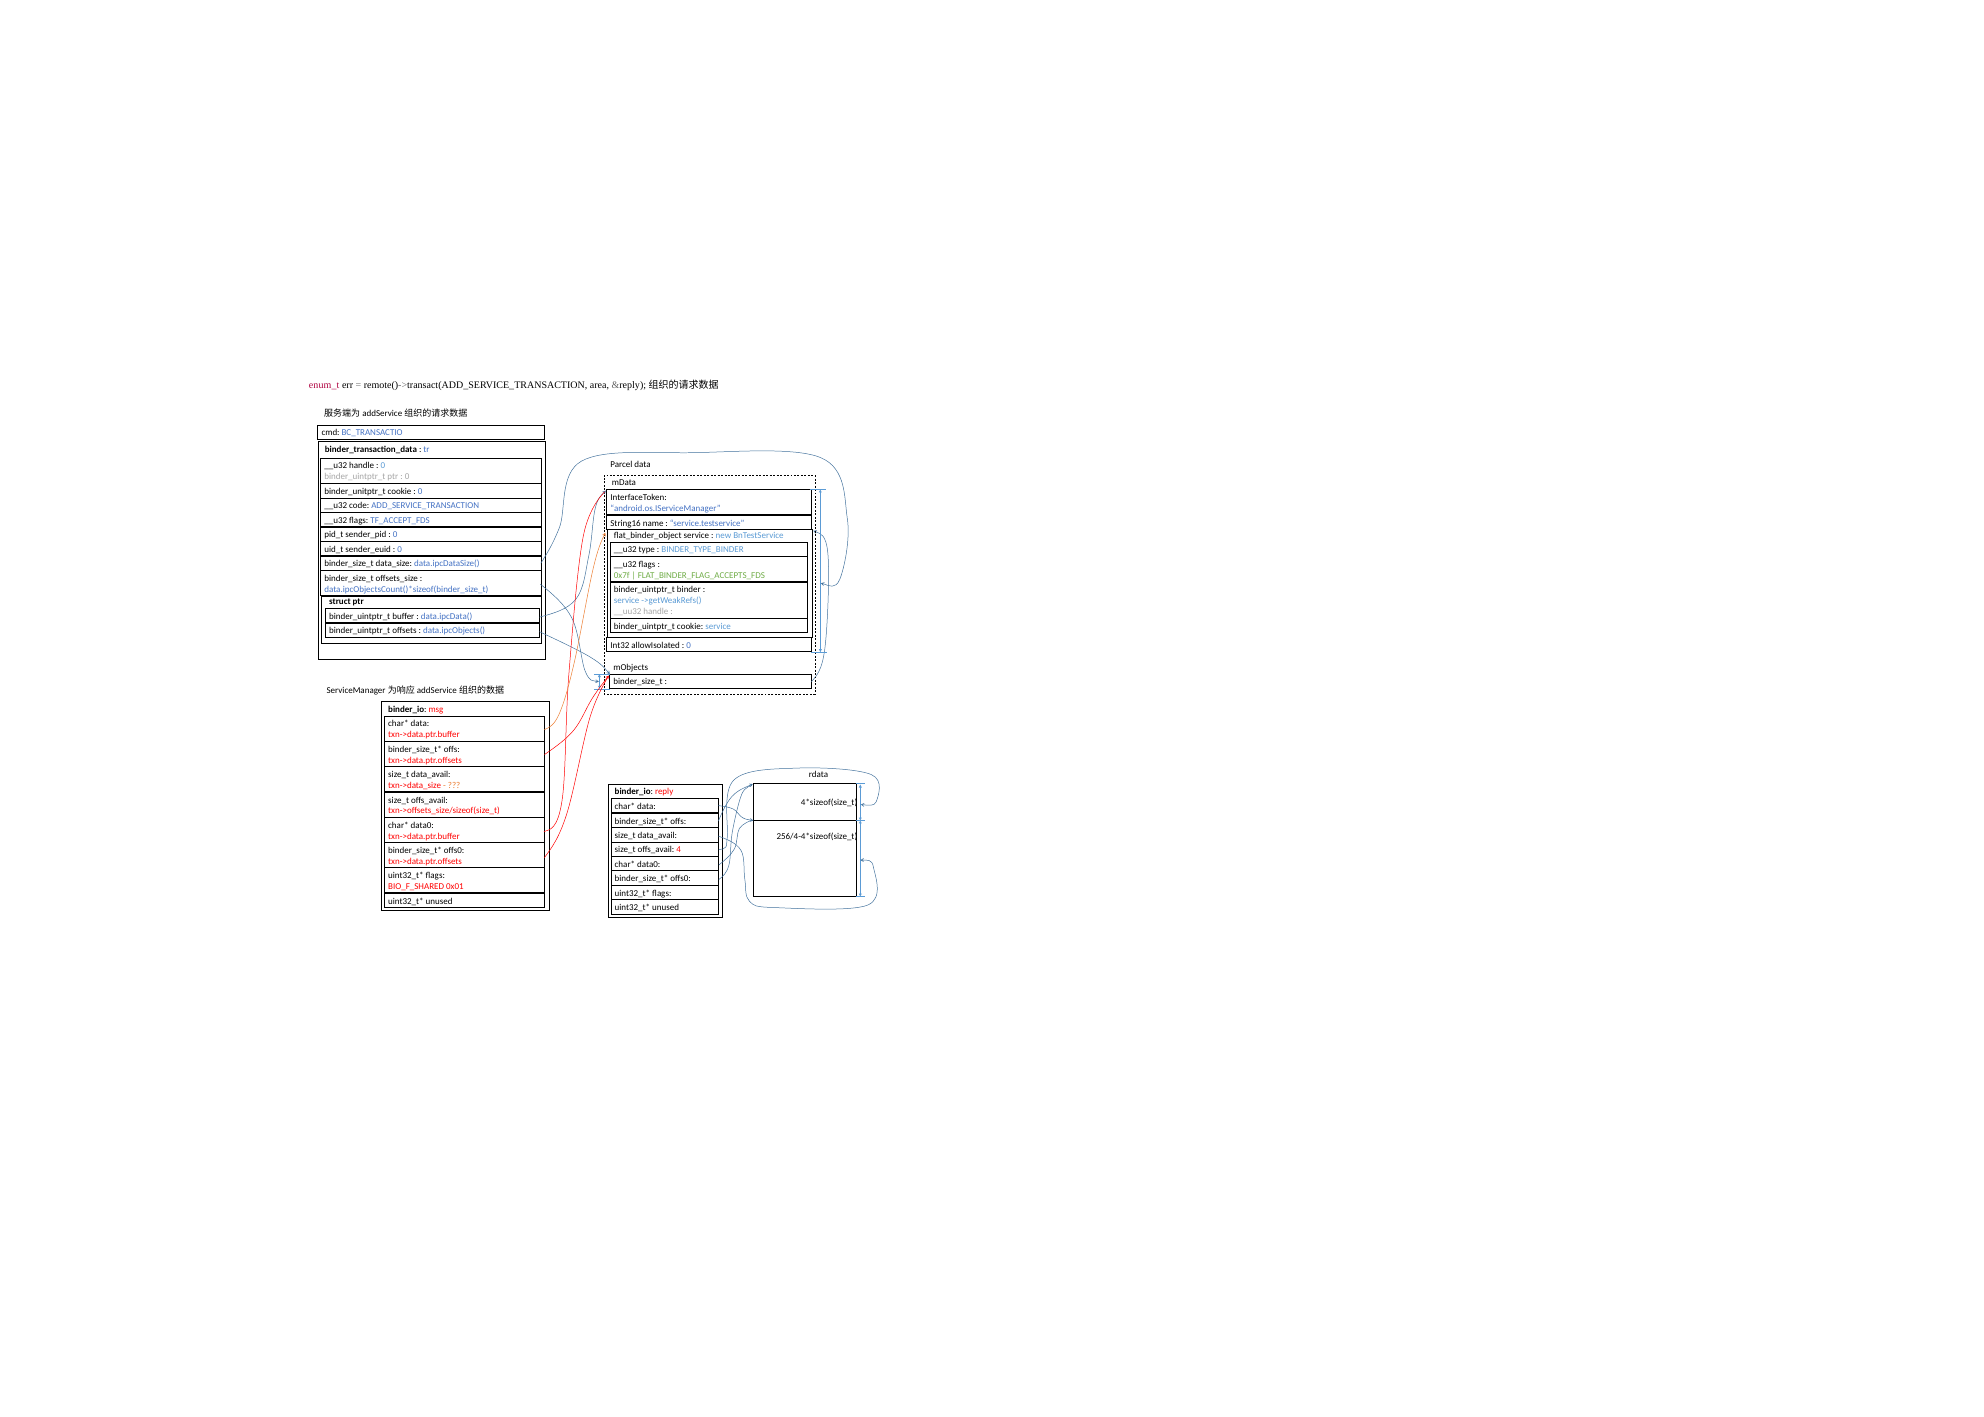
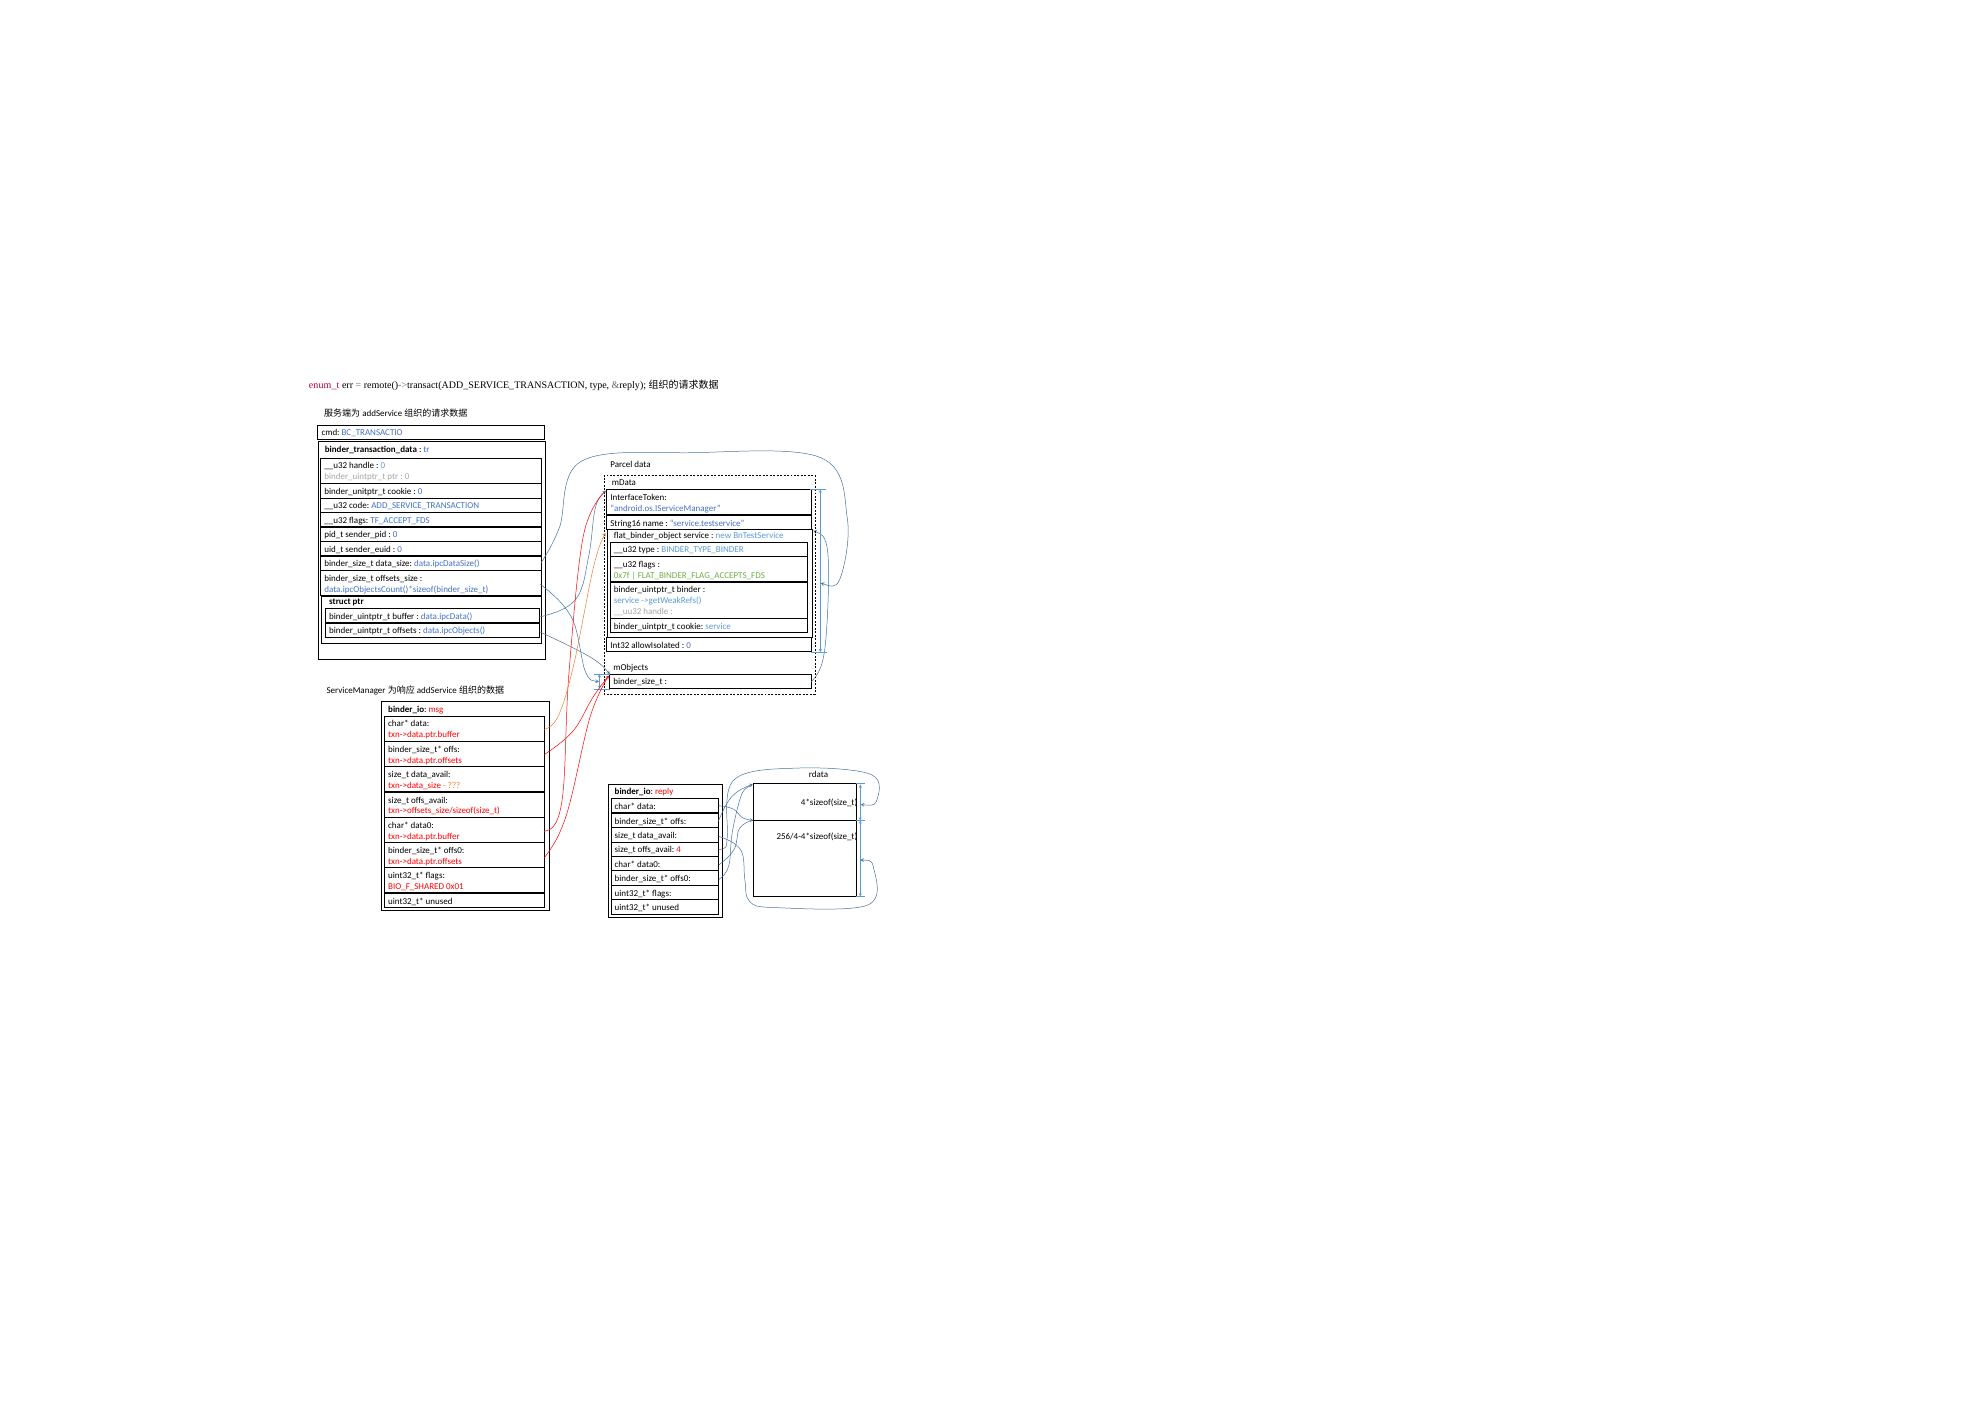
remote()->transact(ADD_SERVICE_TRANSACTION area: area -> type (600, 385)
